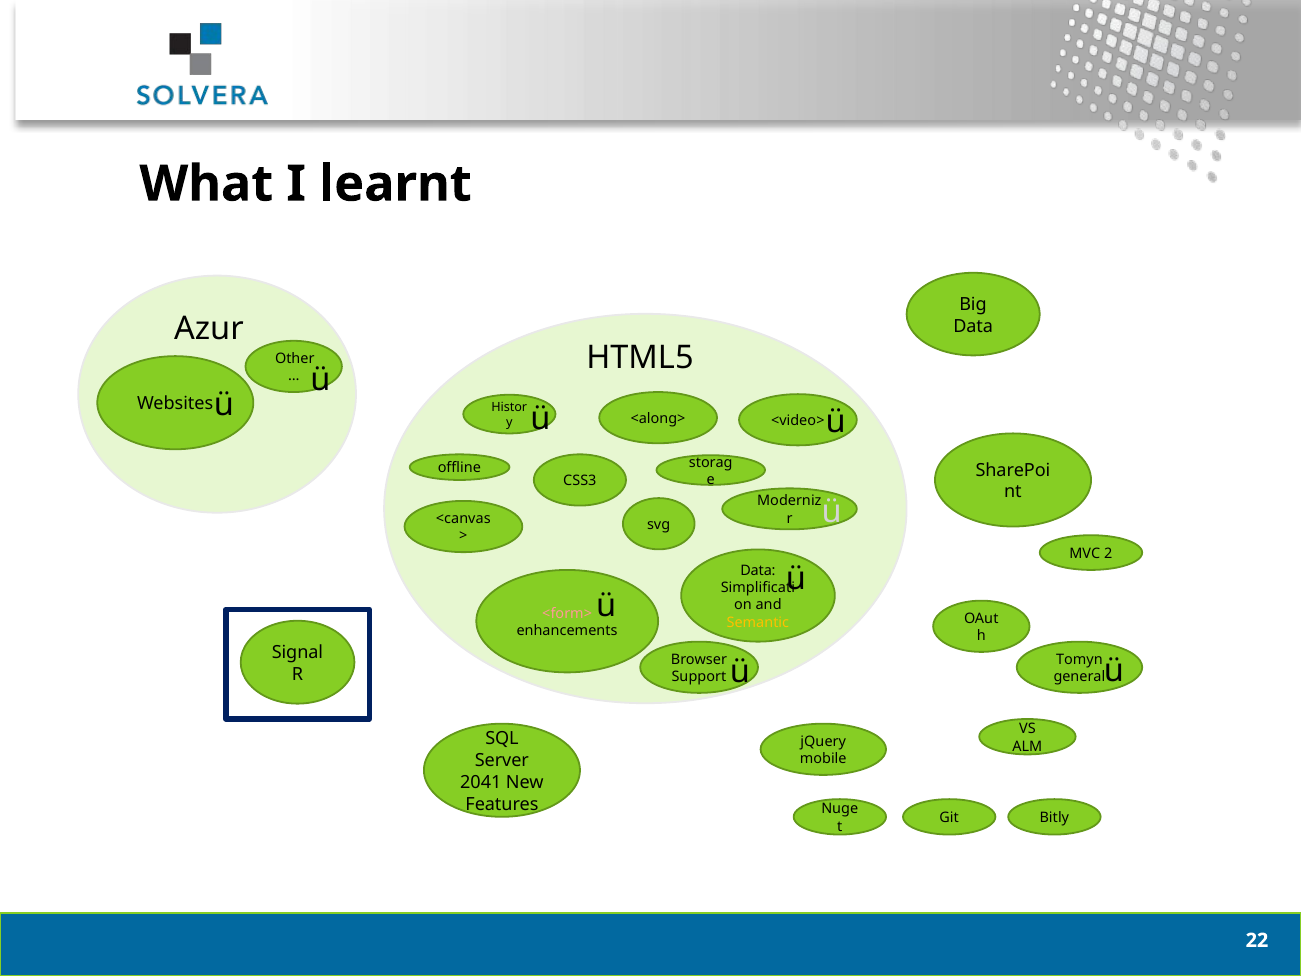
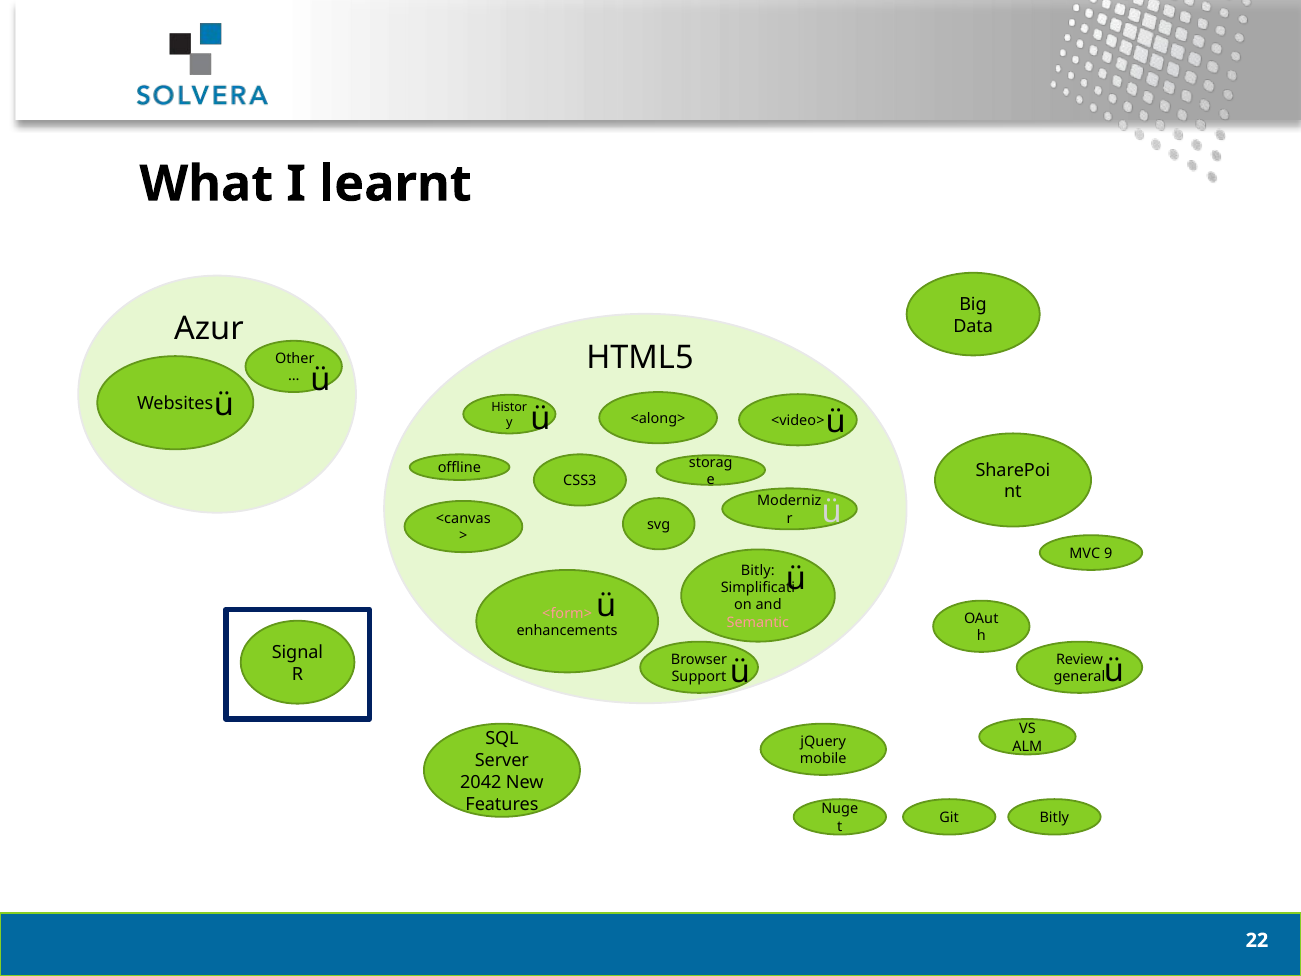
2: 2 -> 9 (1108, 553)
Data: Data -> Bitly (758, 570)
Semantic colour: yellow -> pink (758, 622)
Tomyn: Tomyn -> Review (1080, 659)
2041: 2041 -> 2042 (481, 782)
